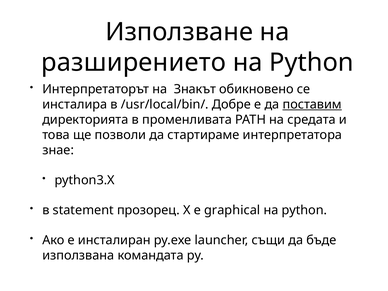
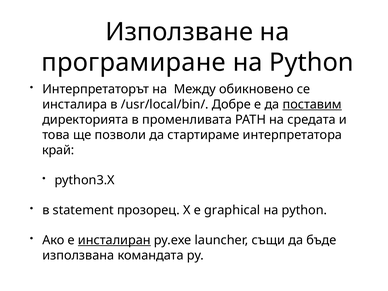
разширението: разширението -> програмиране (134, 63)
Знакът: Знакът -> Между (195, 89)
знае: знае -> край (58, 150)
инсталиран underline: none -> present (114, 240)
